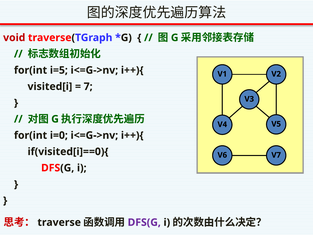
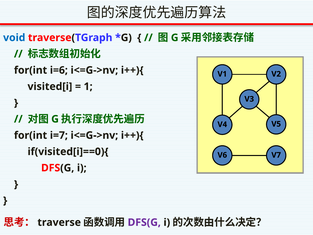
void colour: red -> blue (14, 38)
i=5: i=5 -> i=6 (59, 70)
7: 7 -> 1 (88, 86)
i=0: i=0 -> i=7 (59, 135)
